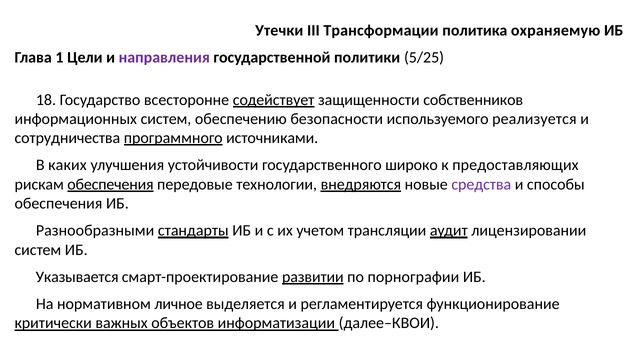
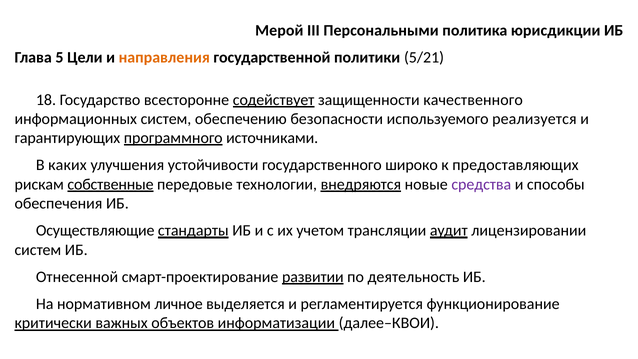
Утечки: Утечки -> Мерой (279, 30)
Трансформации: Трансформации -> Персональными (381, 30)
охраняемую: охраняемую -> юрисдикции (556, 30)
1: 1 -> 5 (59, 58)
направления colour: purple -> orange (164, 58)
5/25: 5/25 -> 5/21 (424, 58)
собственников: собственников -> качественного (473, 100)
сотрудничества: сотрудничества -> гарантирующих (67, 138)
рискам обеспечения: обеспечения -> собственные (111, 184)
Разнообразными: Разнообразными -> Осуществляющие (95, 231)
Указывается: Указывается -> Отнесенной (77, 277)
порнографии: порнографии -> деятельность (413, 277)
